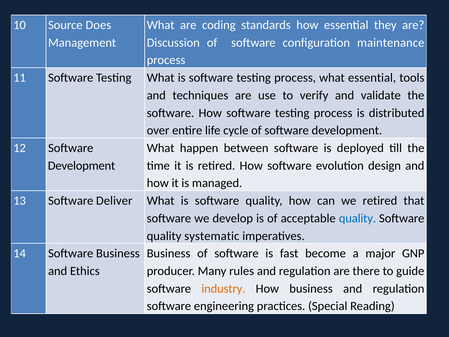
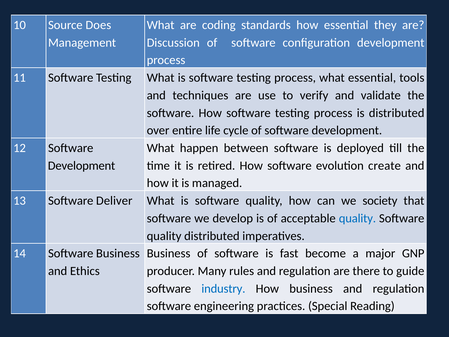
configuration maintenance: maintenance -> development (391, 43)
design: design -> create (384, 165)
we retired: retired -> society (380, 201)
quality systematic: systematic -> distributed (212, 236)
industry colour: orange -> blue (223, 288)
